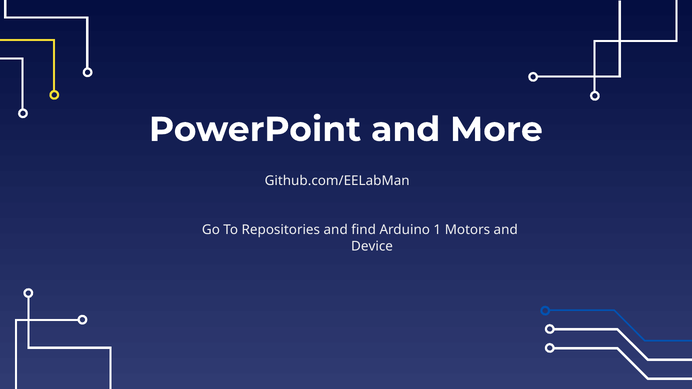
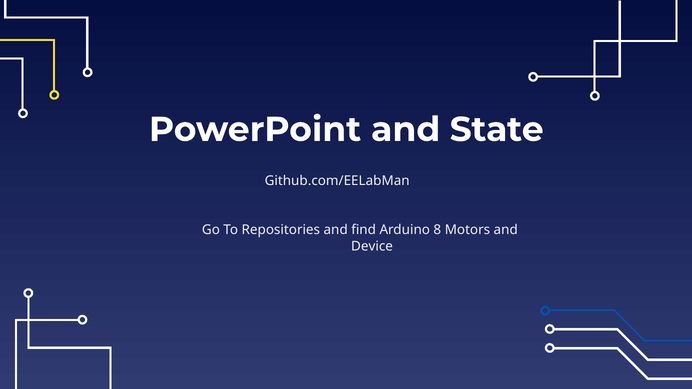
More: More -> State (497, 130)
1: 1 -> 8 (437, 230)
